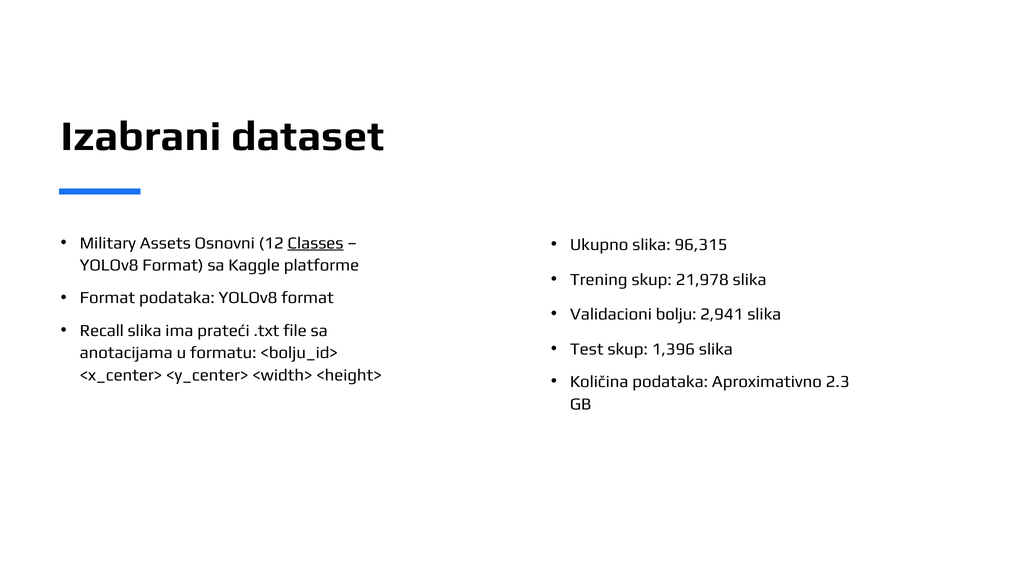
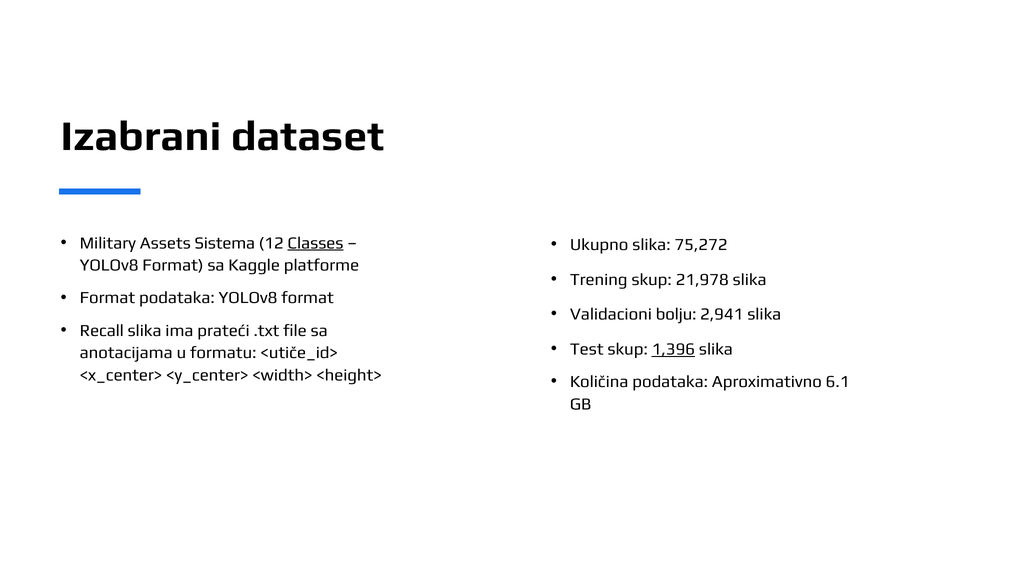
Osnovni: Osnovni -> Sistema (225, 243)
96,315: 96,315 -> 75,272 (701, 245)
1,396 underline: none -> present (673, 349)
<bolju_id>: <bolju_id> -> <utiče_id> (299, 353)
2.3: 2.3 -> 6.1 (838, 382)
